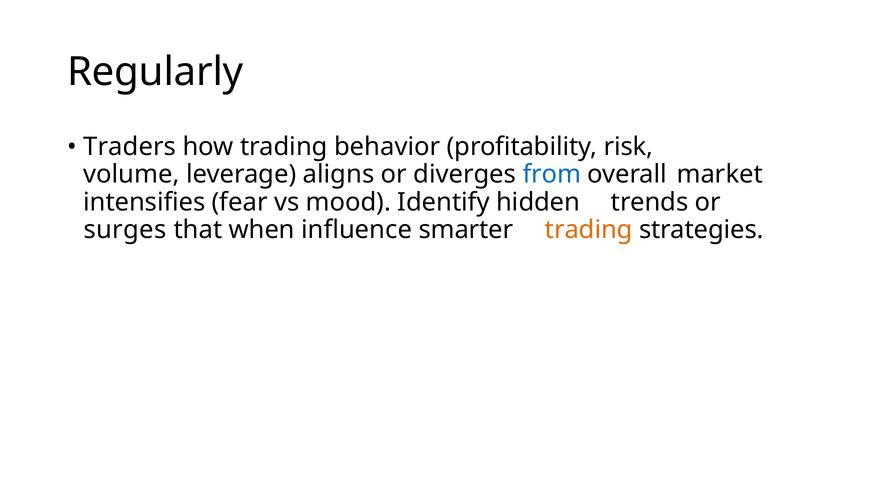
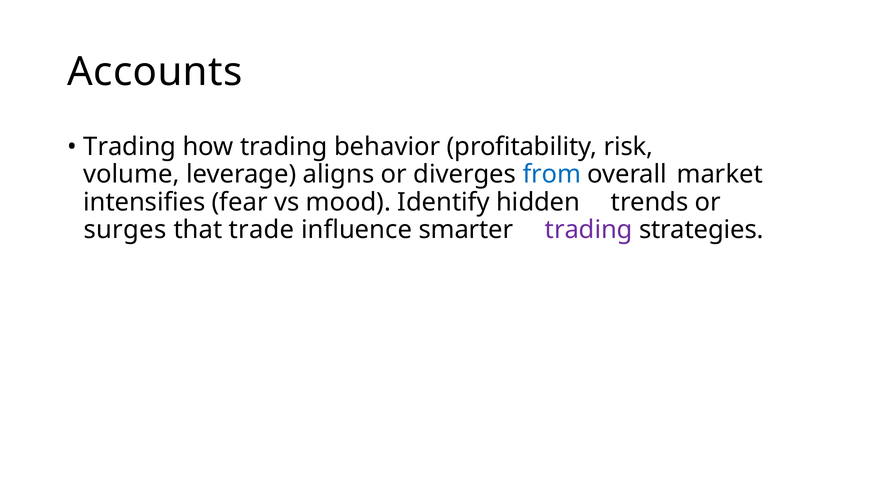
Regularly: Regularly -> Accounts (155, 72)
Traders: Traders -> Trading (130, 147)
when: when -> trade (262, 230)
trading colour: orange -> purple (589, 230)
